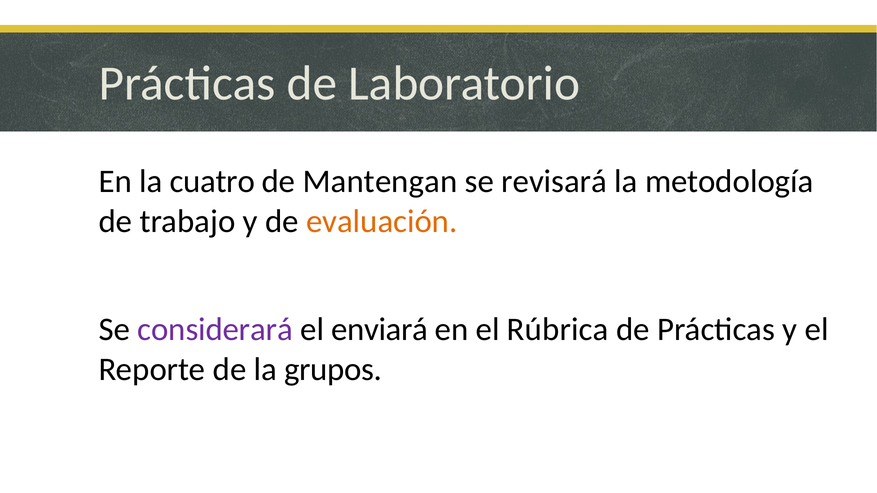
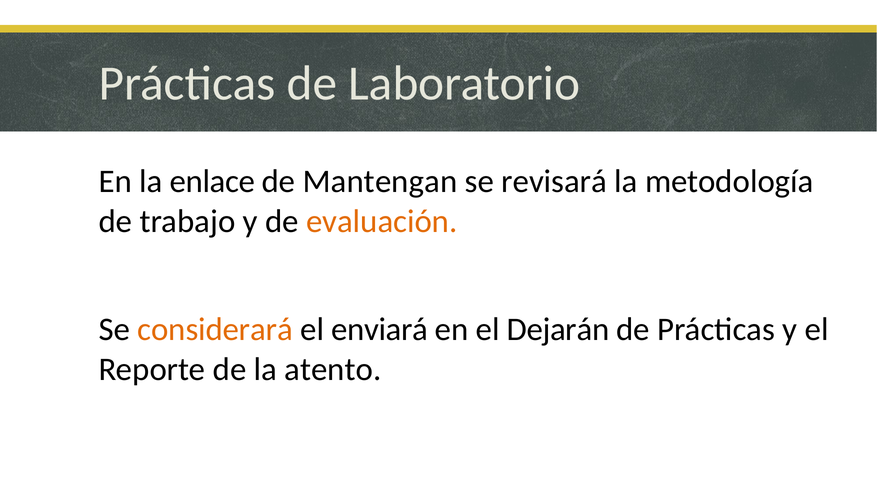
cuatro: cuatro -> enlace (212, 181)
considerará colour: purple -> orange (215, 329)
Rúbrica: Rúbrica -> Dejarán (558, 329)
grupos: grupos -> atento (333, 370)
